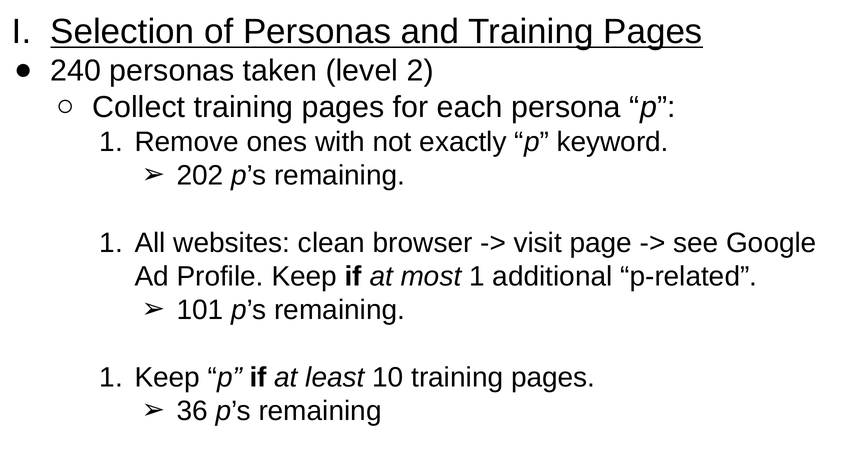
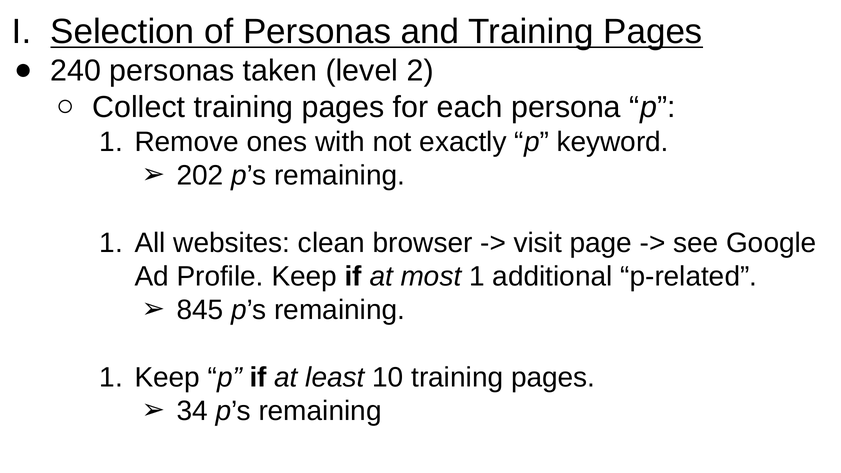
101: 101 -> 845 (200, 310)
36: 36 -> 34 (192, 411)
